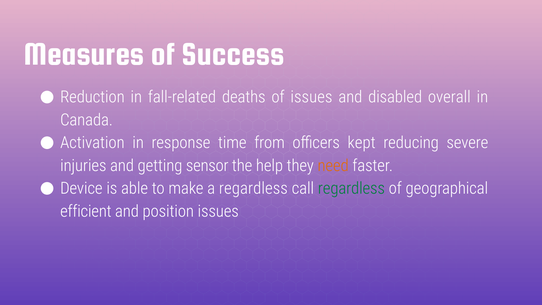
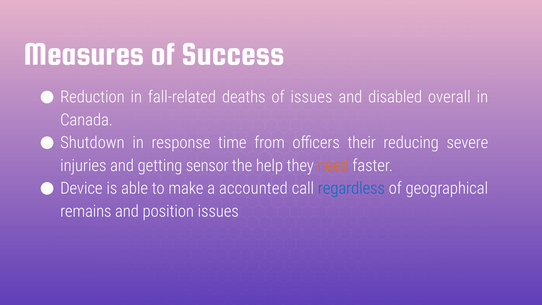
Activation: Activation -> Shutdown (92, 143)
kept: kept -> their (362, 143)
a regardless: regardless -> accounted (253, 188)
regardless colour: green -> blue (351, 188)
efficient: efficient -> remains (86, 211)
